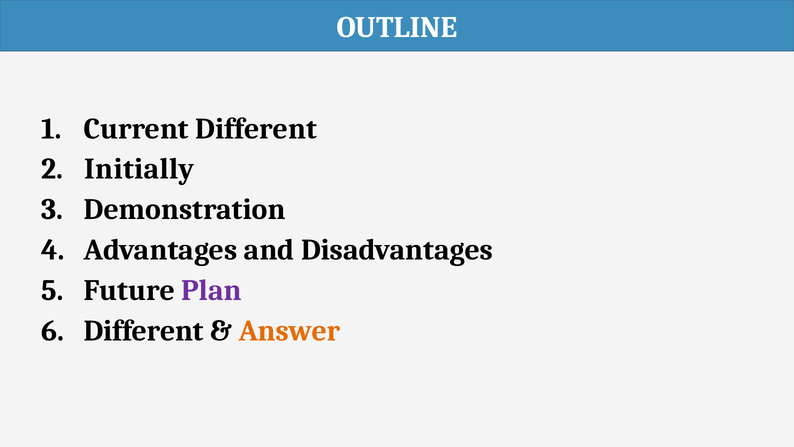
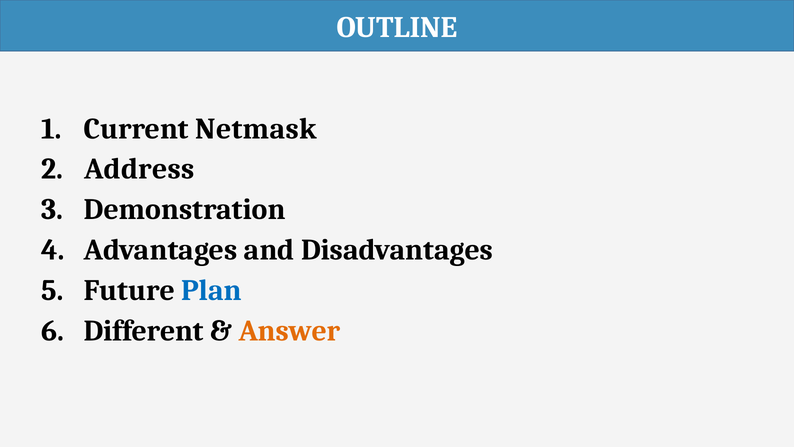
Current Different: Different -> Netmask (256, 129)
Initially: Initially -> Address (139, 169)
Plan colour: purple -> blue (212, 290)
